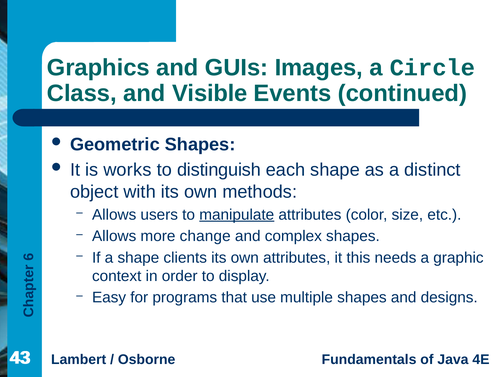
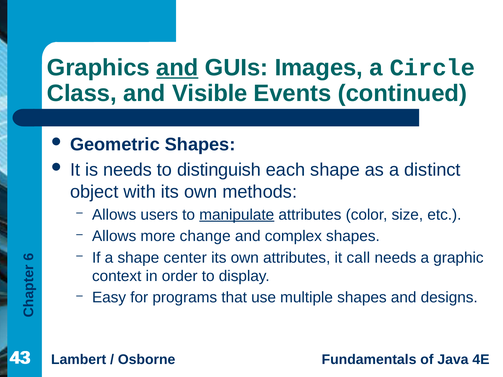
and underline: none -> present (177, 68)
is works: works -> needs (128, 170)
clients: clients -> center (185, 258)
this: this -> call (358, 258)
